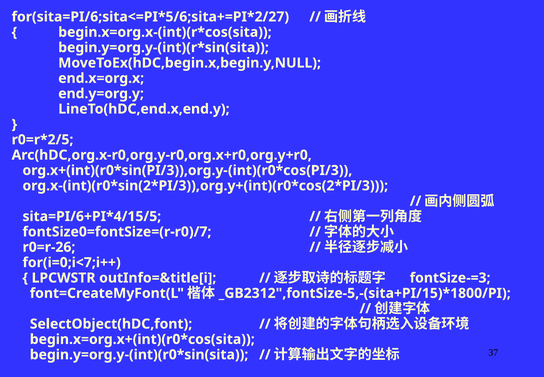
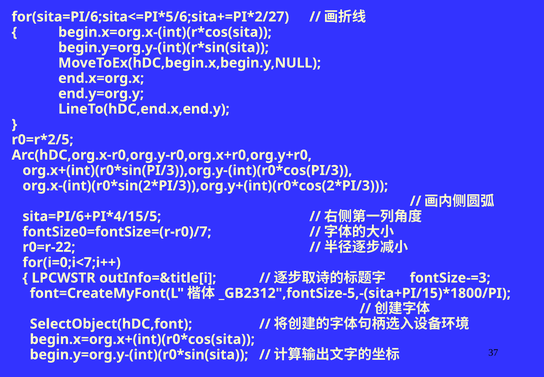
r0=r-26: r0=r-26 -> r0=r-22 (49, 247)
